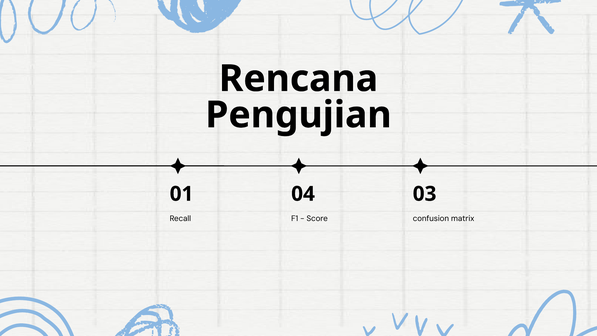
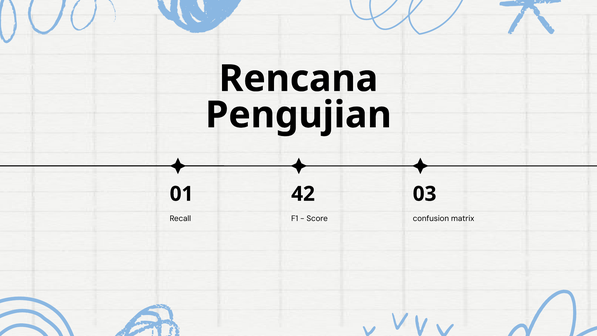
04: 04 -> 42 (303, 194)
